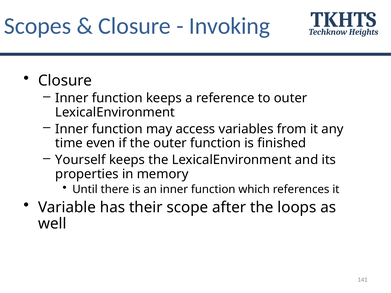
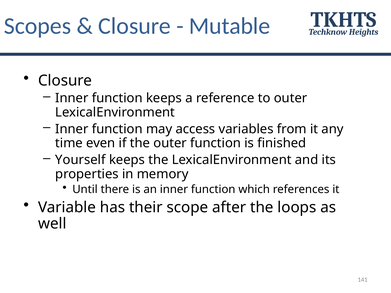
Invoking: Invoking -> Mutable (230, 26)
